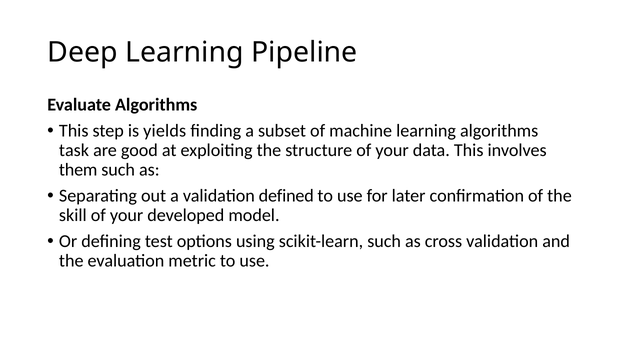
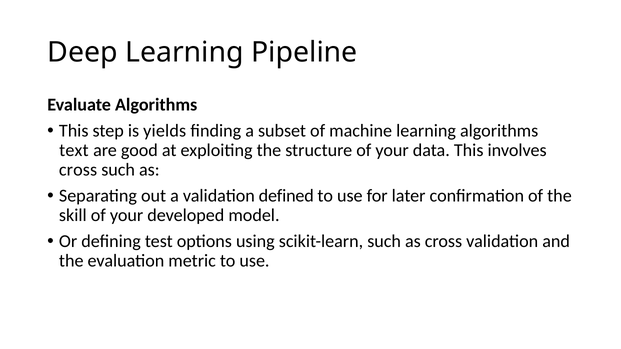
task: task -> text (74, 150)
them: them -> cross (78, 170)
